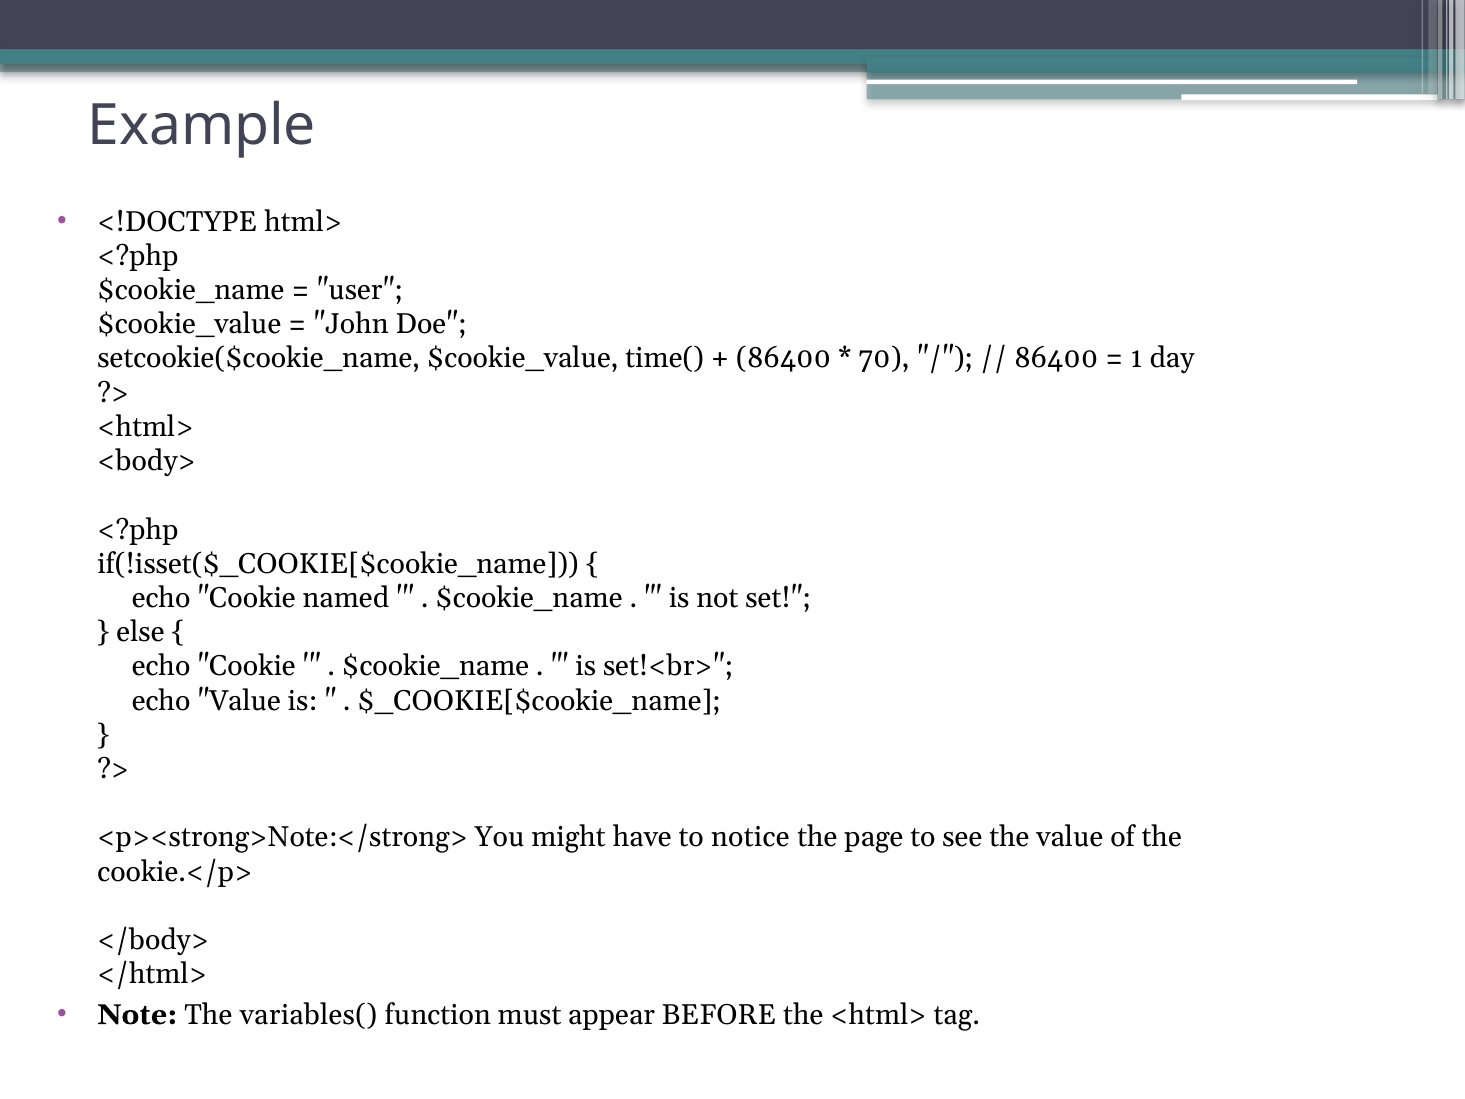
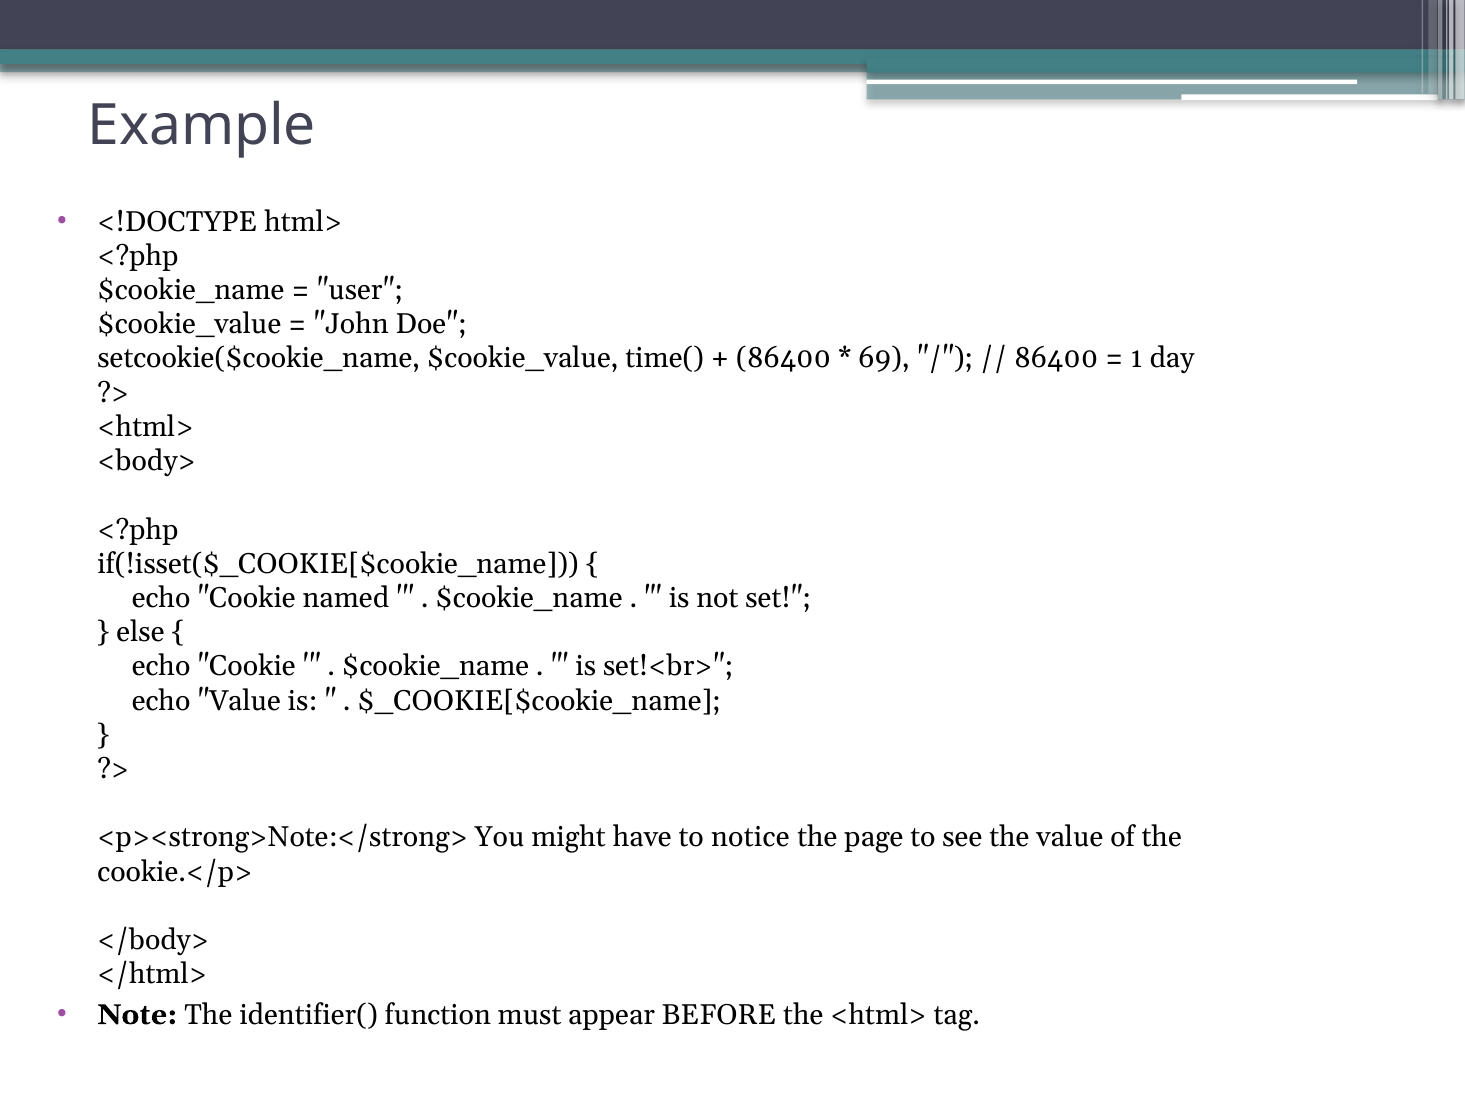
70: 70 -> 69 (884, 358)
variables(: variables( -> identifier( (309, 1014)
